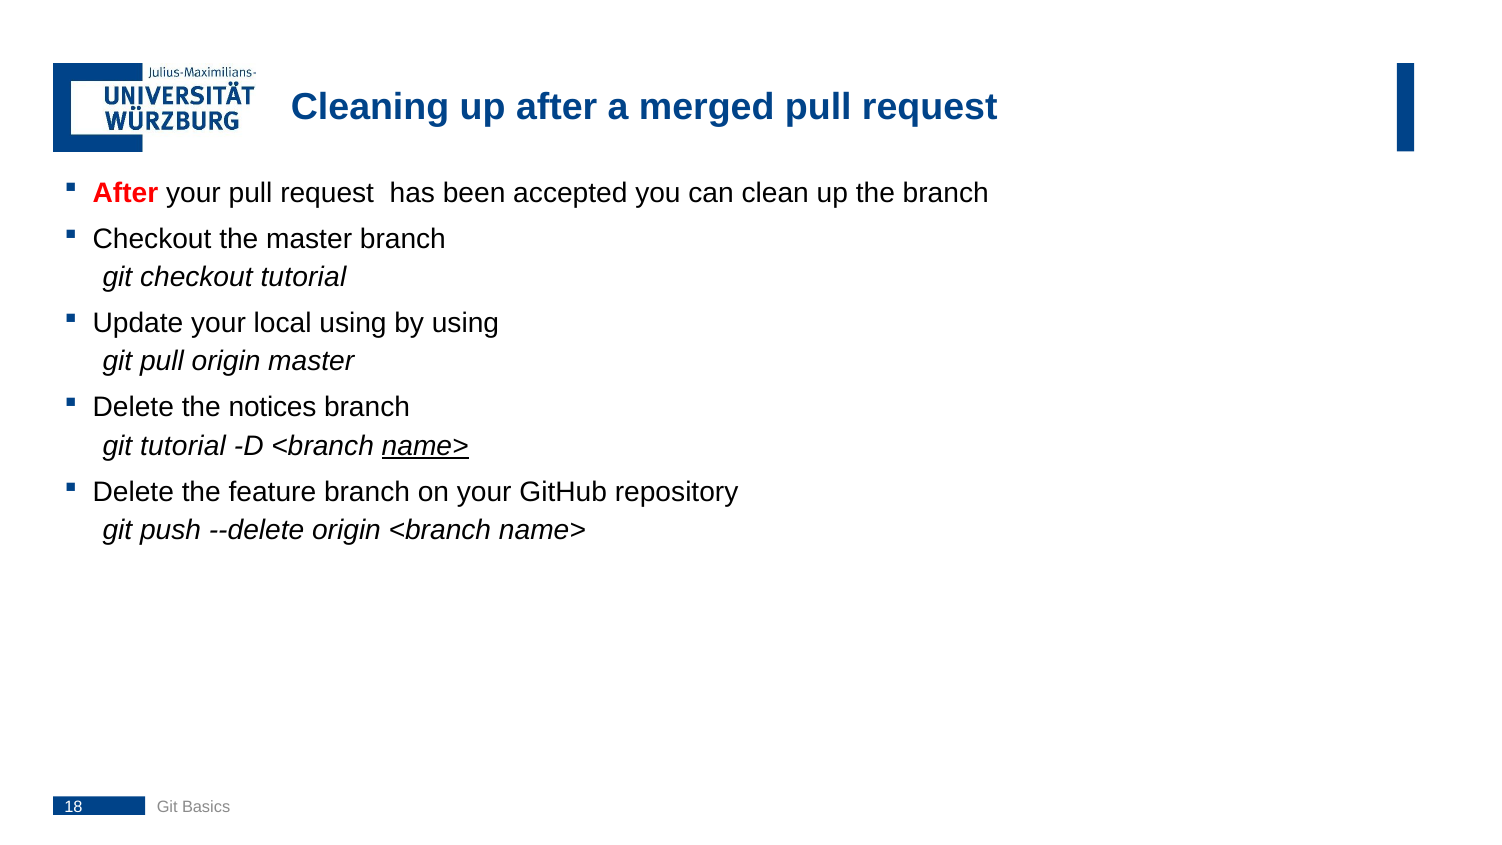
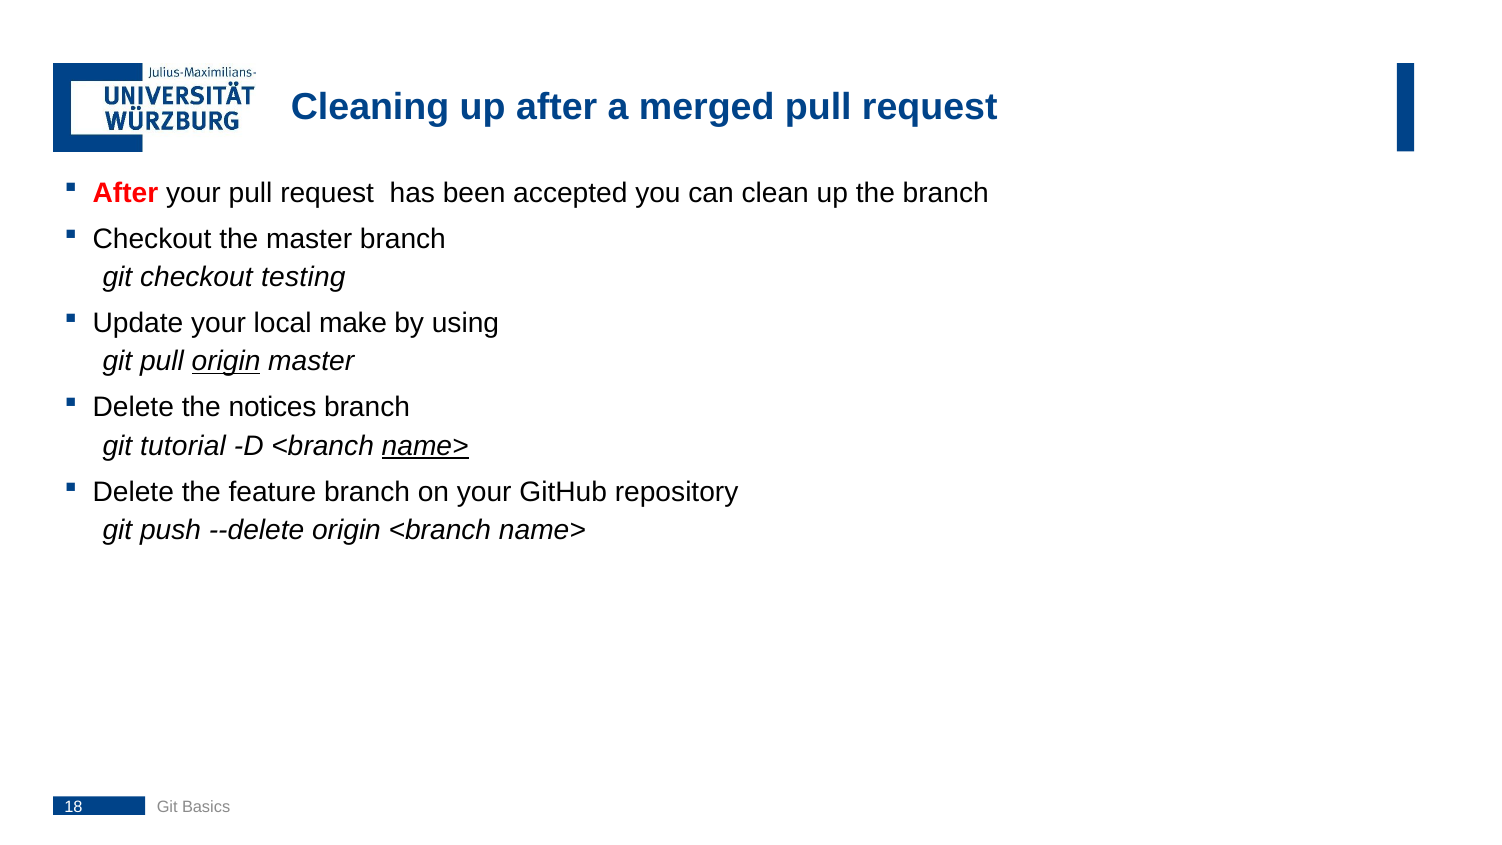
checkout tutorial: tutorial -> testing (303, 277)
local using: using -> make (353, 323)
origin underline: none -> present (226, 361)
